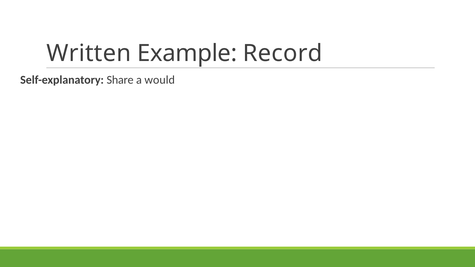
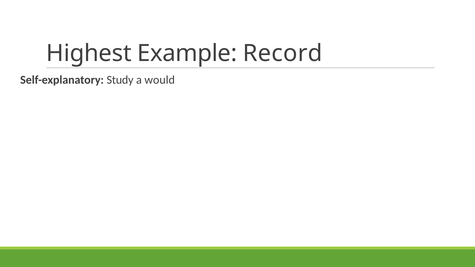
Written: Written -> Highest (89, 53)
Share: Share -> Study (120, 80)
